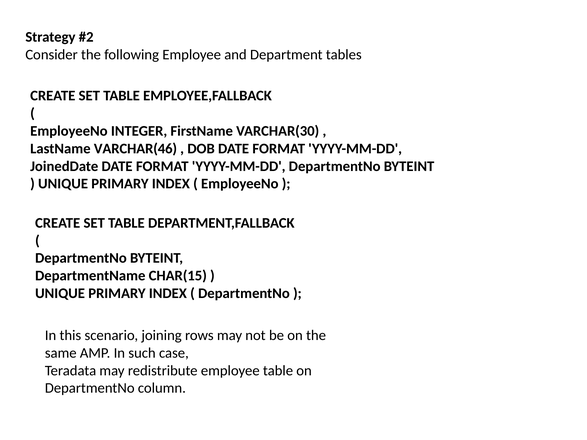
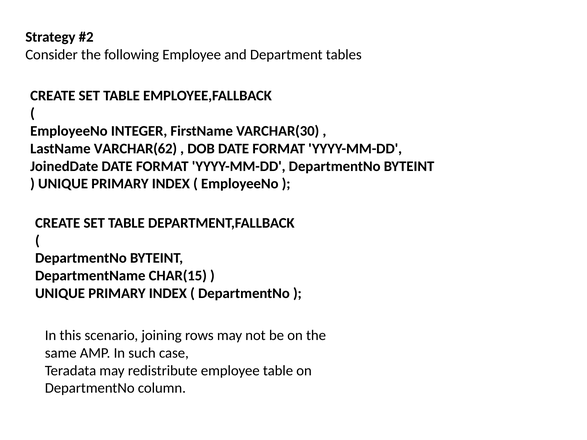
VARCHAR(46: VARCHAR(46 -> VARCHAR(62 (135, 149)
